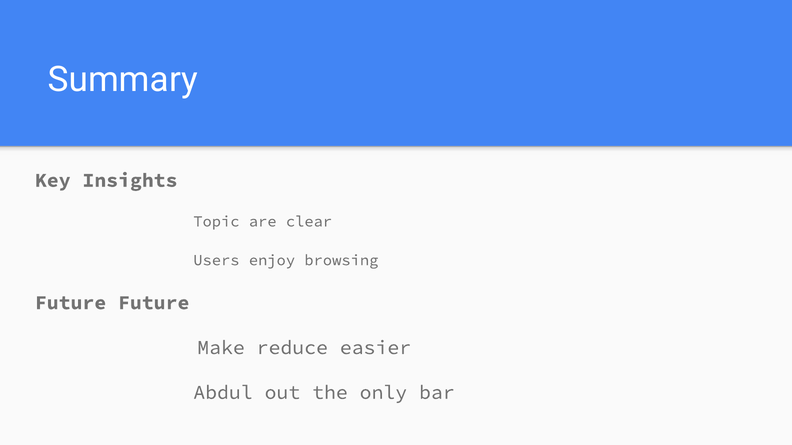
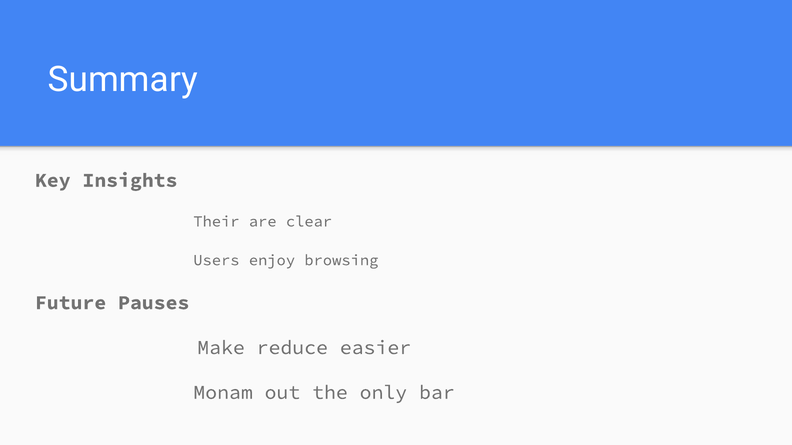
Topic: Topic -> Their (216, 222)
Future Future: Future -> Pauses (154, 303)
Abdul: Abdul -> Monam (223, 393)
